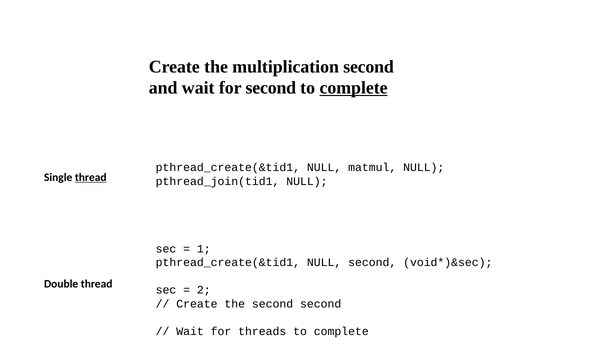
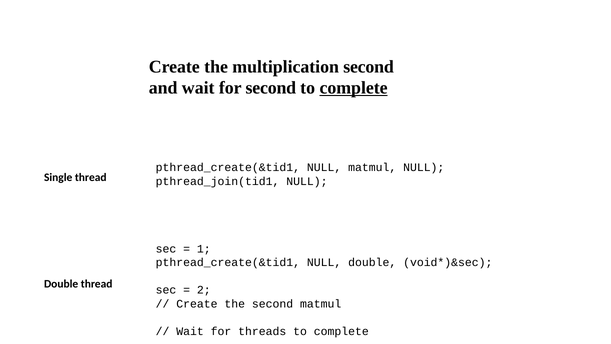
thread underline: present -> none (91, 177)
NULL second: second -> double (372, 262)
second second: second -> matmul (321, 303)
